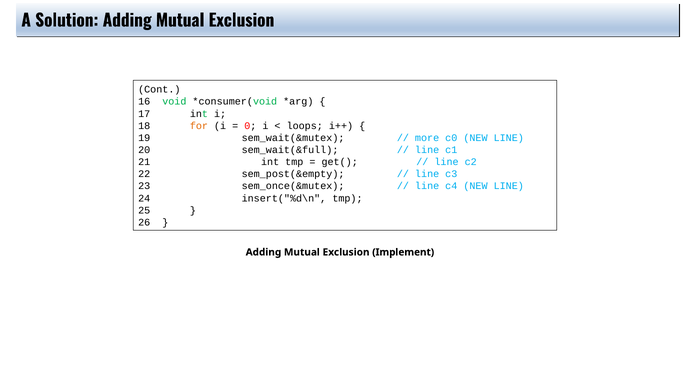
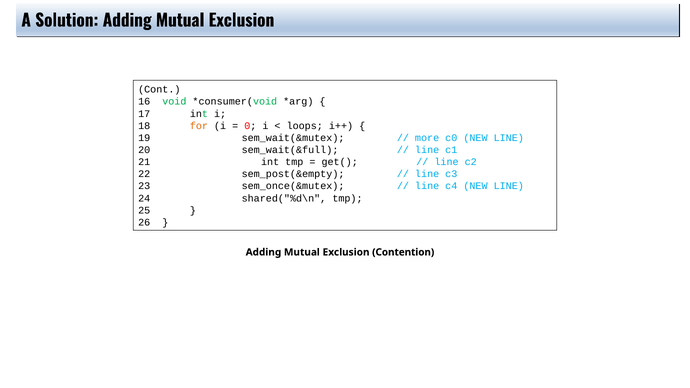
insert("%d\n: insert("%d\n -> shared("%d\n (284, 198)
Implement: Implement -> Contention (403, 252)
